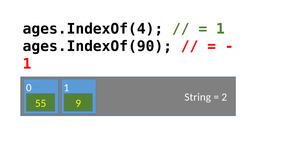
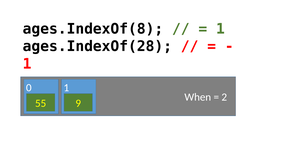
ages.IndexOf(4: ages.IndexOf(4 -> ages.IndexOf(8 (93, 29)
ages.IndexOf(90: ages.IndexOf(90 -> ages.IndexOf(28 (97, 46)
String: String -> When (198, 97)
